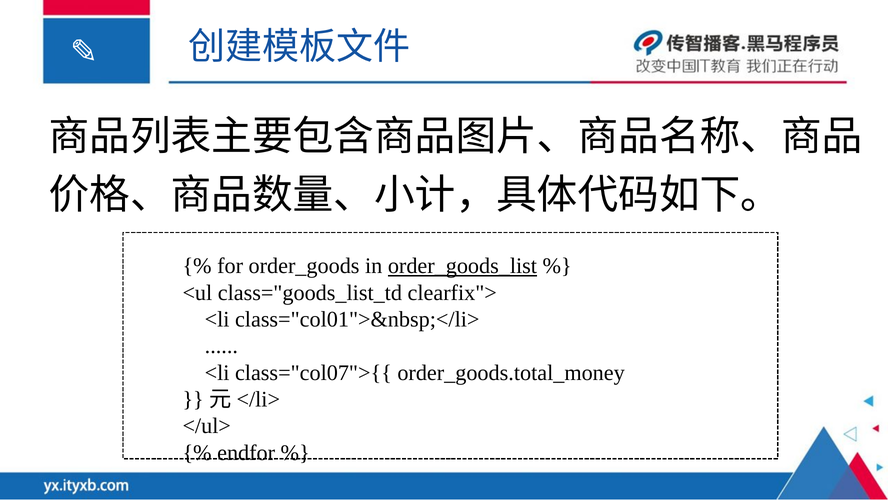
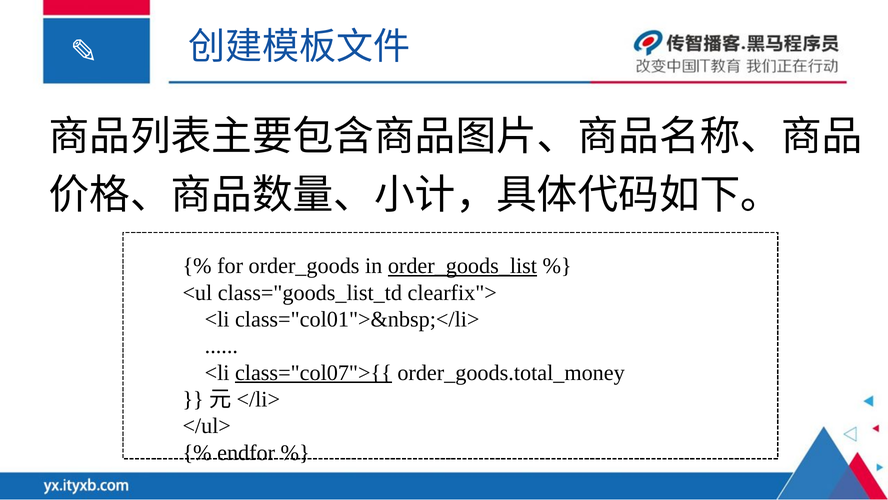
class="col07">{{ underline: none -> present (313, 372)
